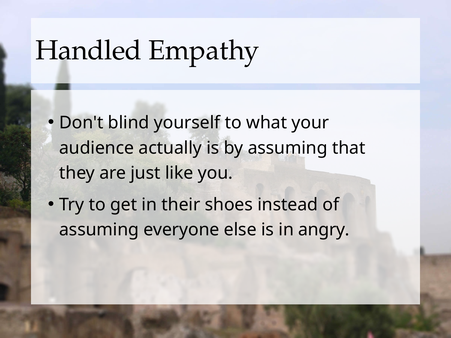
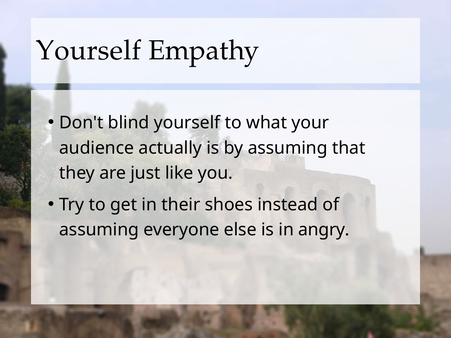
Handled: Handled -> Yourself (88, 51)
